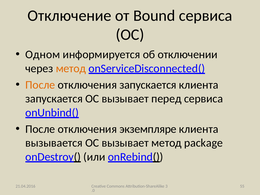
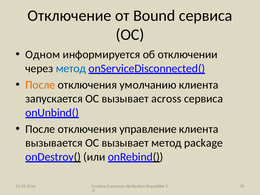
метод colour: orange -> blue (71, 68)
отключения запускается: запускается -> умолчанию (148, 85)
перед: перед -> across (166, 99)
экземпляре: экземпляре -> управление (148, 129)
